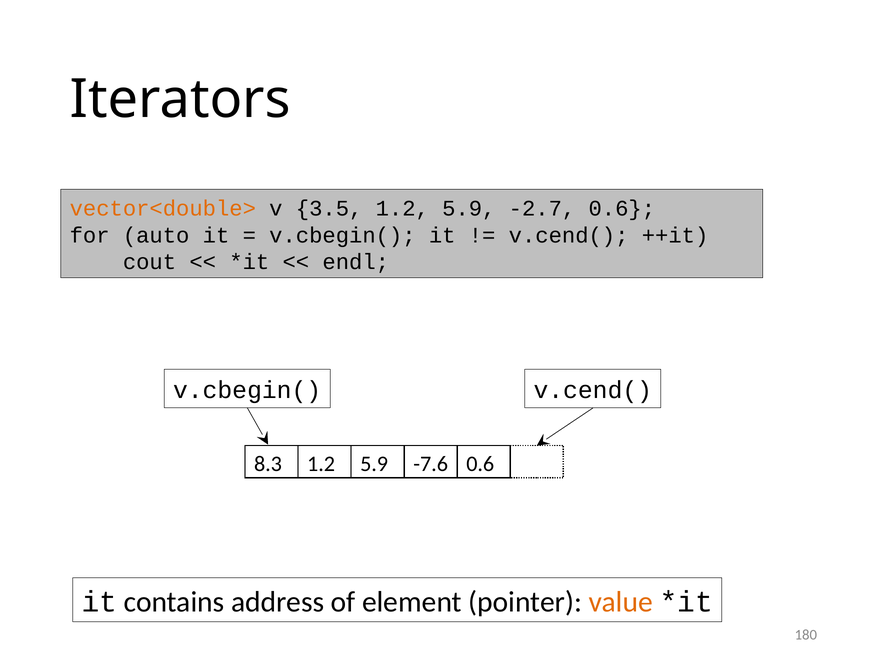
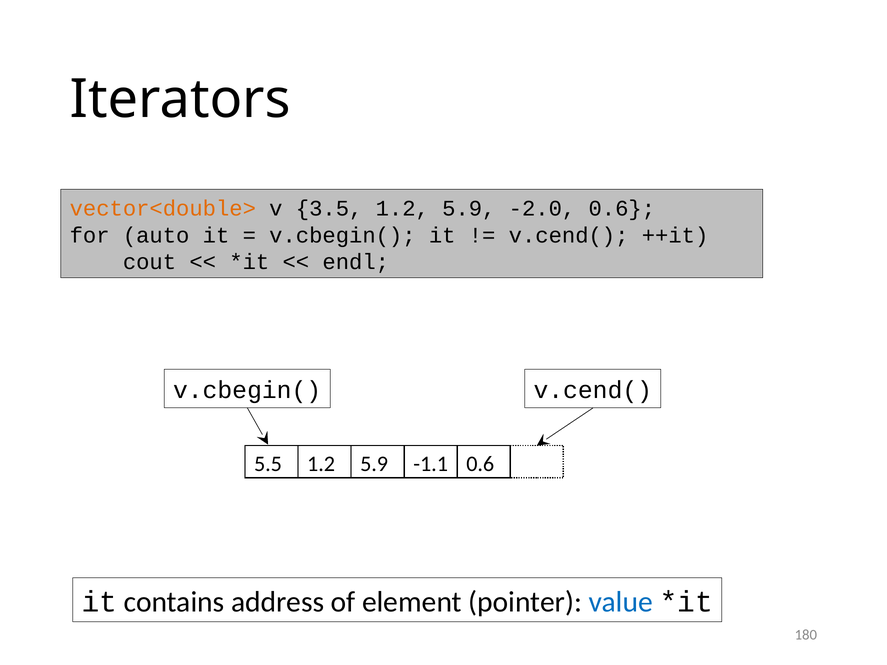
-2.7: -2.7 -> -2.0 (542, 209)
8.3: 8.3 -> 5.5 (268, 464)
-7.6: -7.6 -> -1.1 (431, 464)
value colour: orange -> blue (621, 602)
